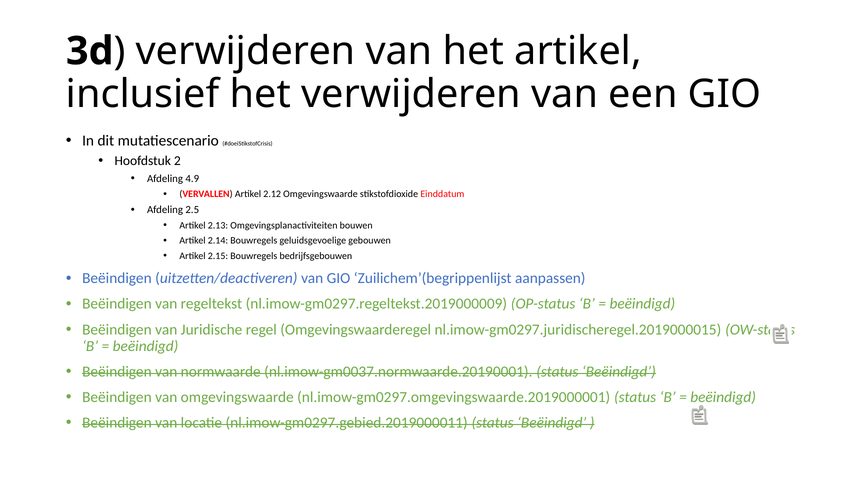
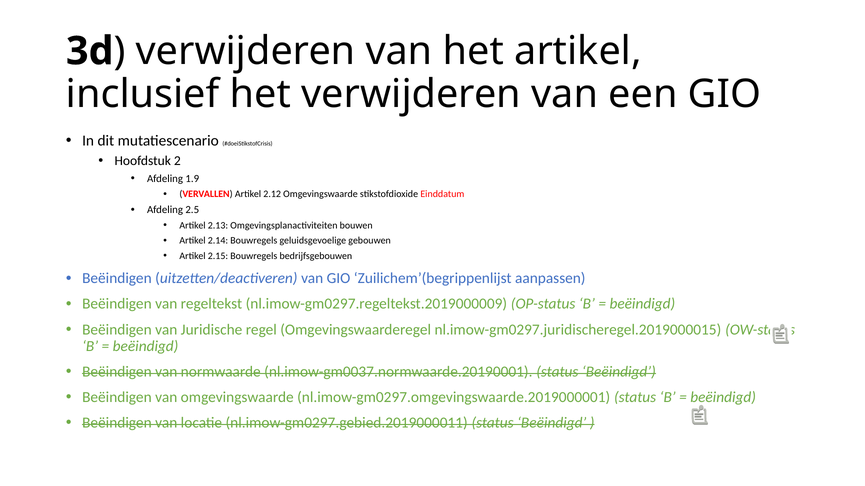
4.9: 4.9 -> 1.9 (192, 179)
